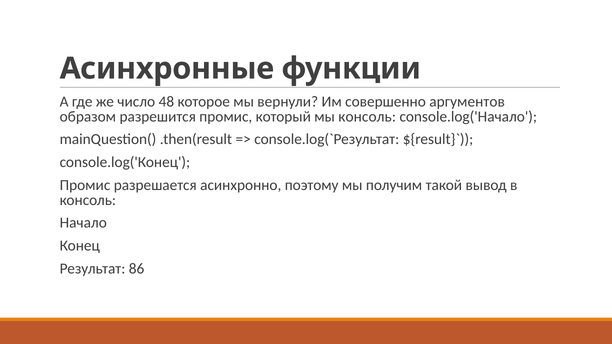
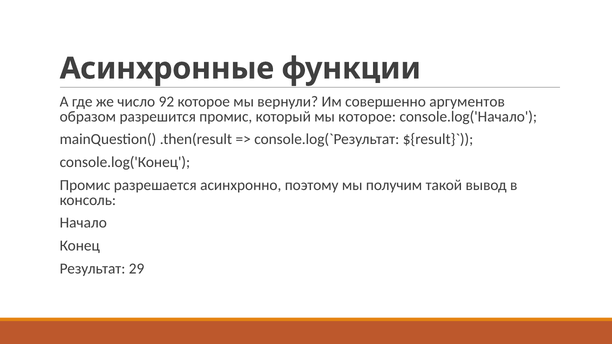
48: 48 -> 92 (166, 102)
мы консоль: консоль -> которое (367, 117)
86: 86 -> 29 (137, 269)
